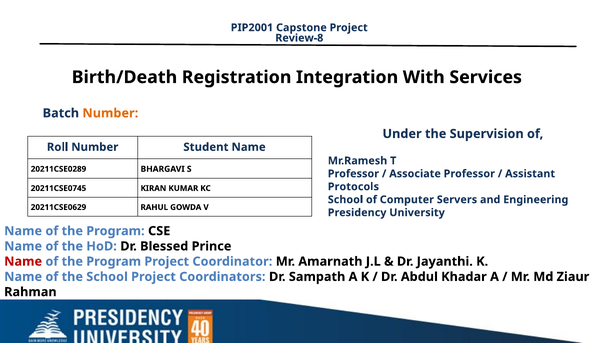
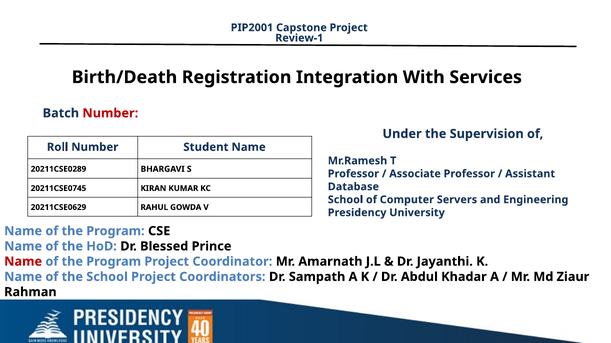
Review-8: Review-8 -> Review-1 (299, 38)
Number colour: orange -> red (110, 113)
Protocols: Protocols -> Database (353, 187)
